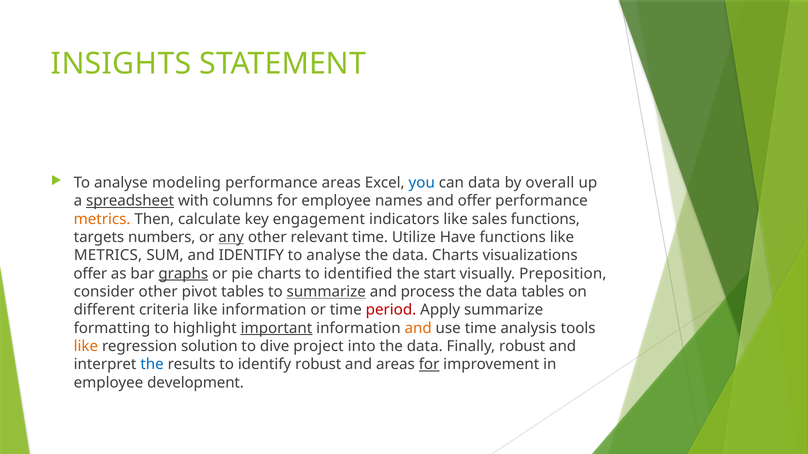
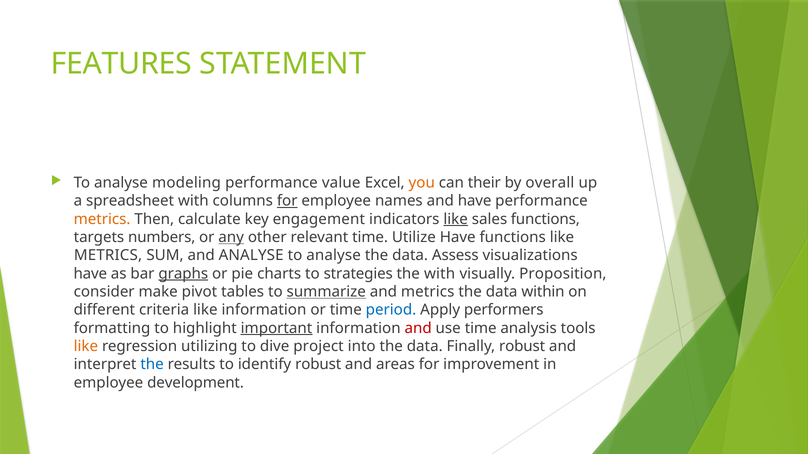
INSIGHTS: INSIGHTS -> FEATURES (121, 64)
performance areas: areas -> value (341, 183)
you colour: blue -> orange (422, 183)
can data: data -> their (484, 183)
spreadsheet underline: present -> none (130, 201)
for underline: none -> present (287, 201)
and offer: offer -> have (475, 201)
like underline: none -> present (456, 219)
and IDENTIFY: IDENTIFY -> ANALYSE (251, 256)
data Charts: Charts -> Assess (455, 256)
offer: offer -> have (90, 274)
identified: identified -> strategies (358, 274)
the start: start -> with (440, 274)
Preposition: Preposition -> Proposition (563, 274)
consider other: other -> make (158, 292)
and process: process -> metrics (428, 292)
data tables: tables -> within (543, 292)
period colour: red -> blue (391, 310)
Apply summarize: summarize -> performers (504, 310)
and colour: orange -> red (418, 328)
solution: solution -> utilizing (209, 347)
for underline: present -> none (429, 365)
